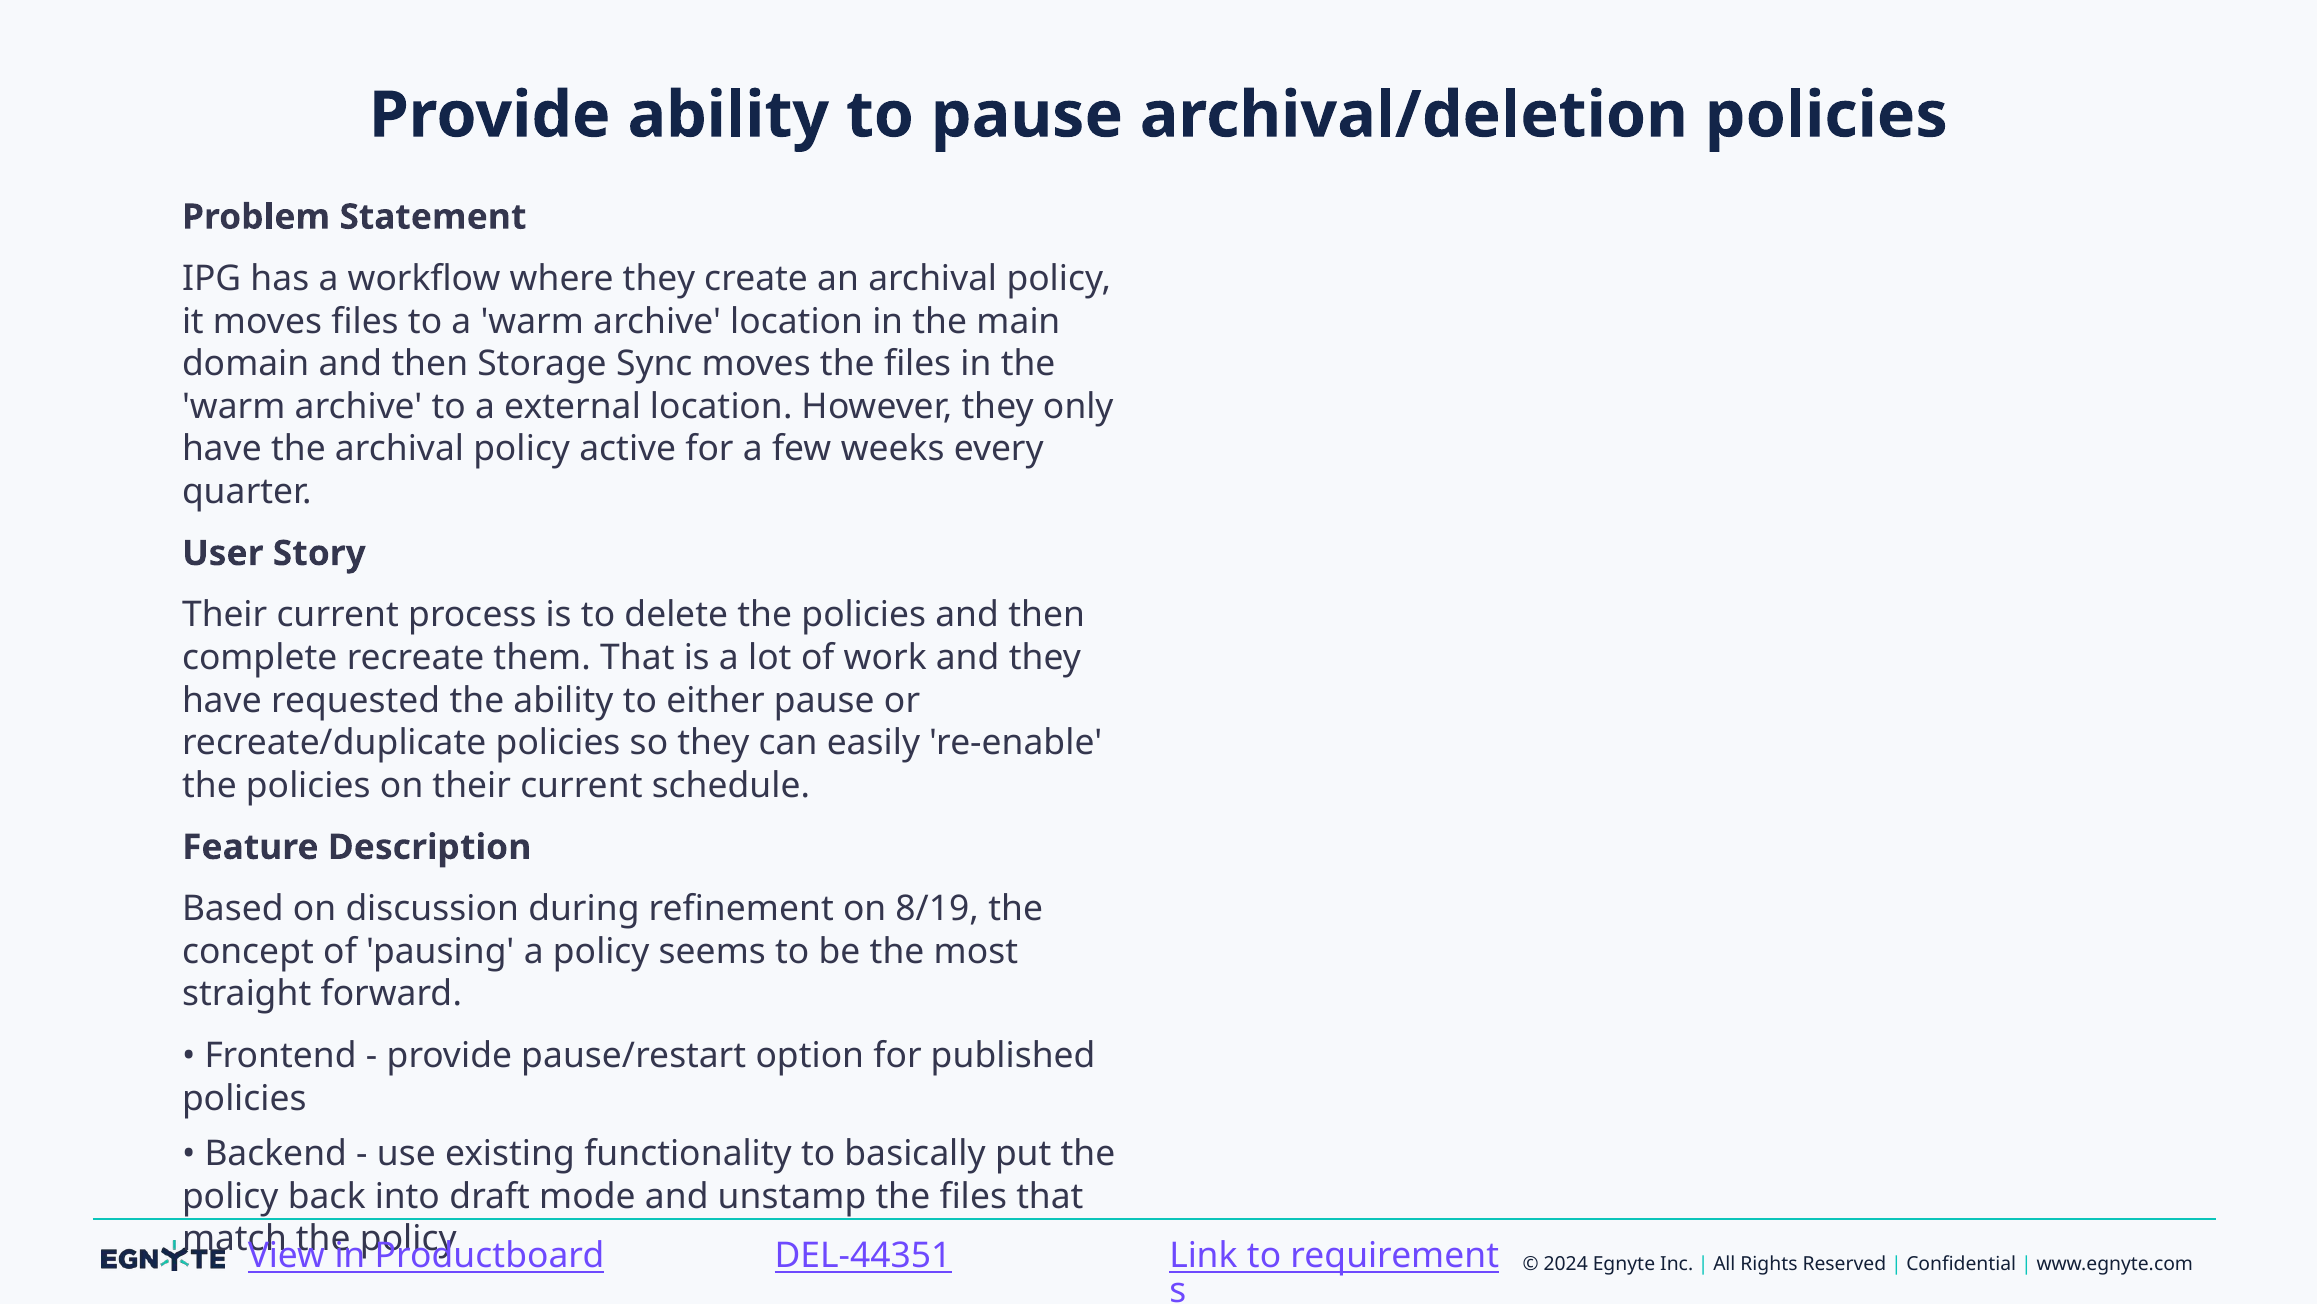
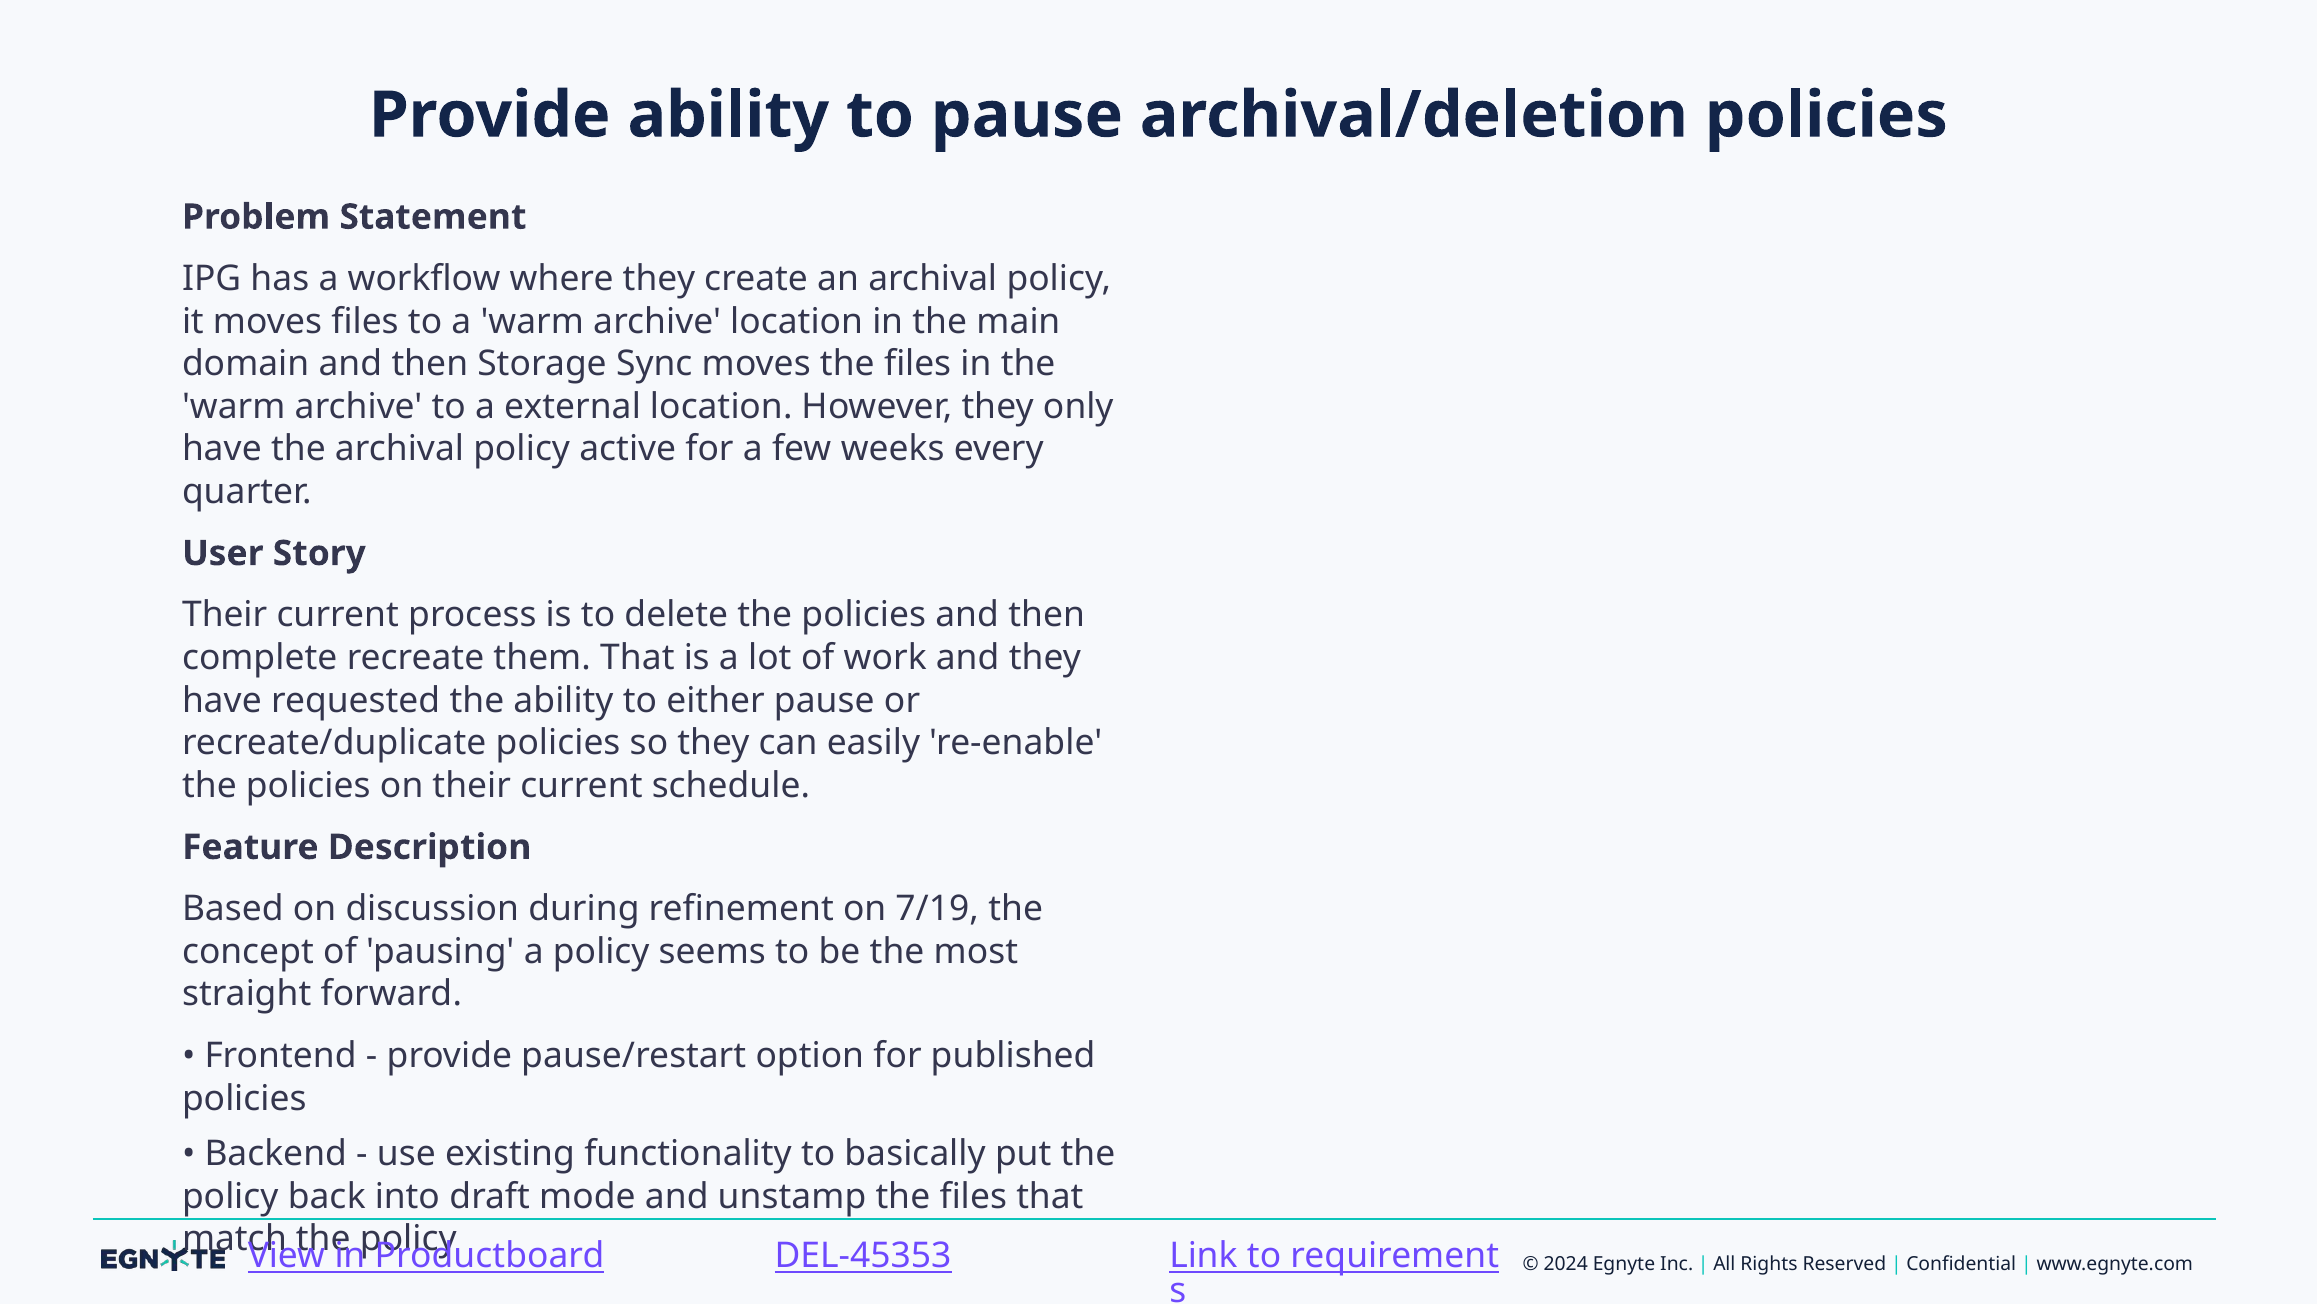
8/19: 8/19 -> 7/19 (937, 909)
DEL-44351: DEL-44351 -> DEL-45353 (863, 1255)
